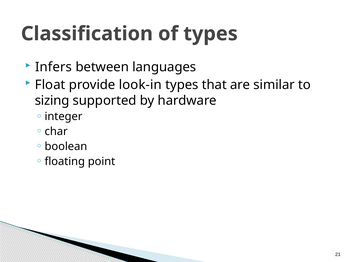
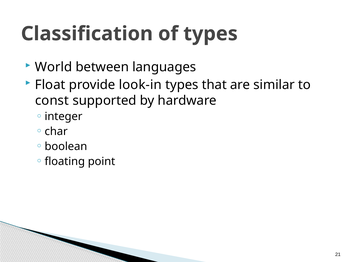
Infers: Infers -> World (53, 67)
sizing: sizing -> const (52, 100)
